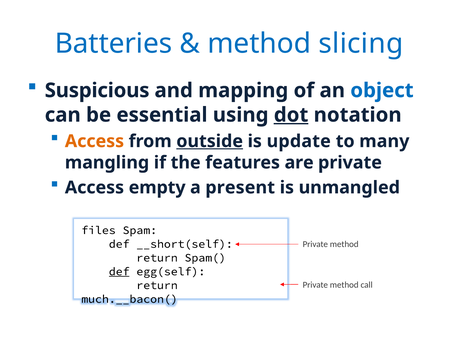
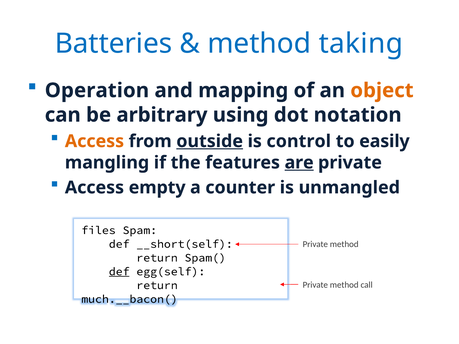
slicing: slicing -> taking (361, 44)
Suspicious: Suspicious -> Operation (97, 91)
object colour: blue -> orange (382, 91)
essential: essential -> arbitrary (162, 115)
dot underline: present -> none (291, 115)
update: update -> control (299, 141)
many: many -> easily (384, 141)
are underline: none -> present (299, 163)
present: present -> counter (240, 188)
